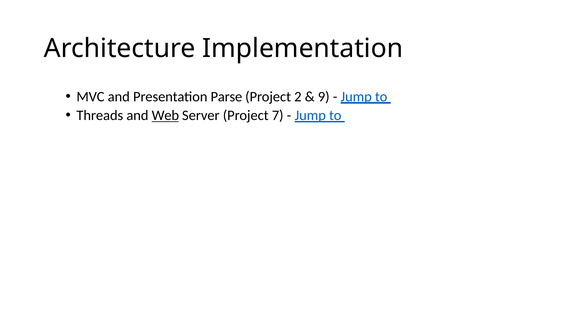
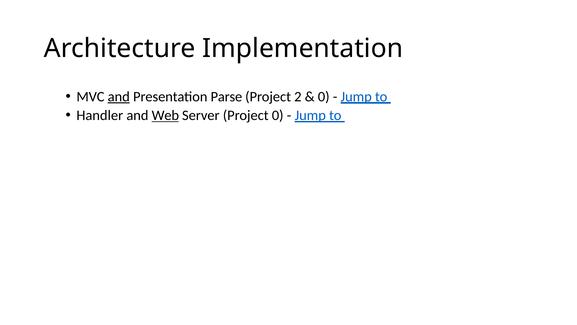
and underline: none -> present (119, 96)
9: 9 -> 0 (324, 96)
Threads: Threads -> Handler (100, 115)
Project 7: 7 -> 0 (278, 115)
